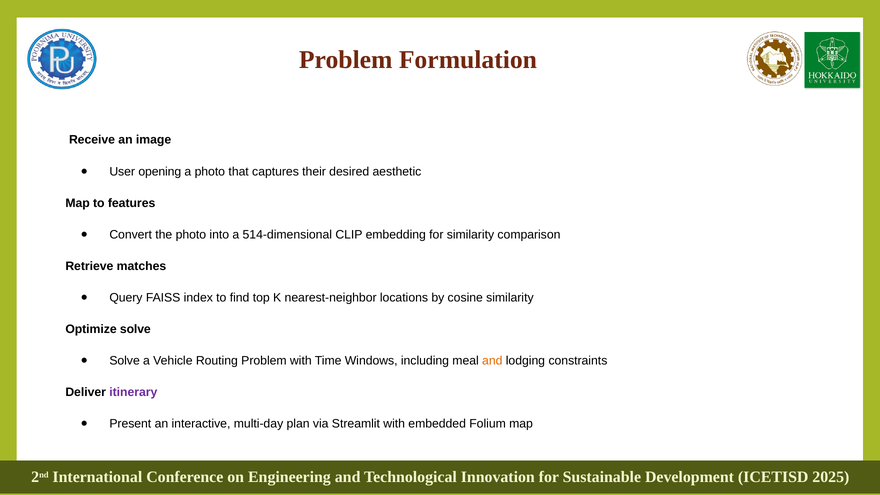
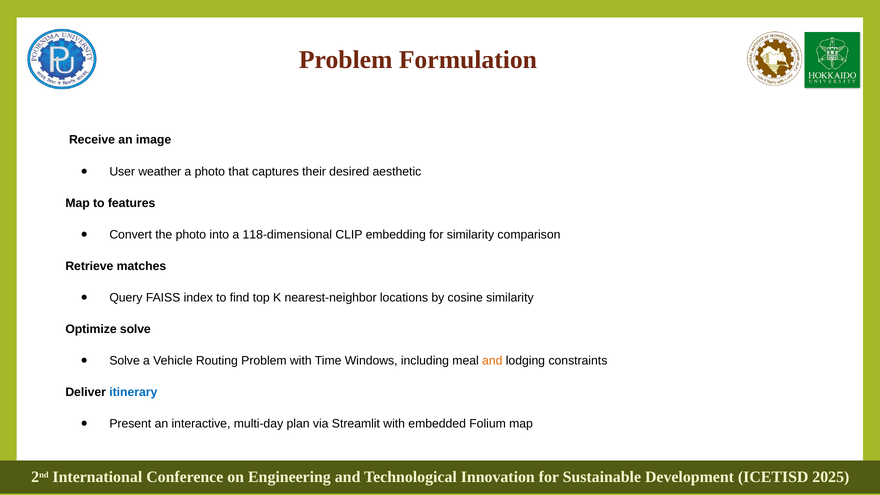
opening: opening -> weather (160, 171)
514‑dimensional: 514‑dimensional -> 118‑dimensional (287, 235)
itinerary colour: purple -> blue (133, 392)
